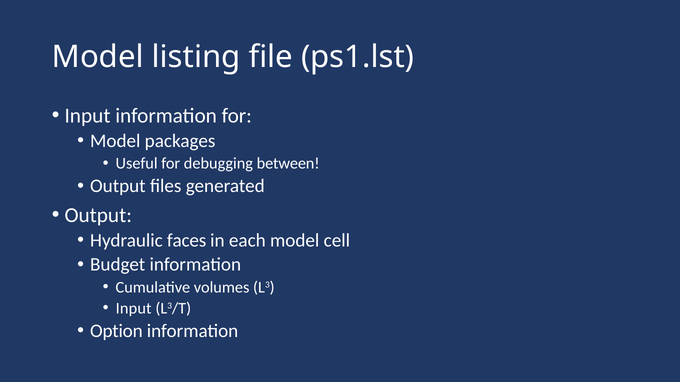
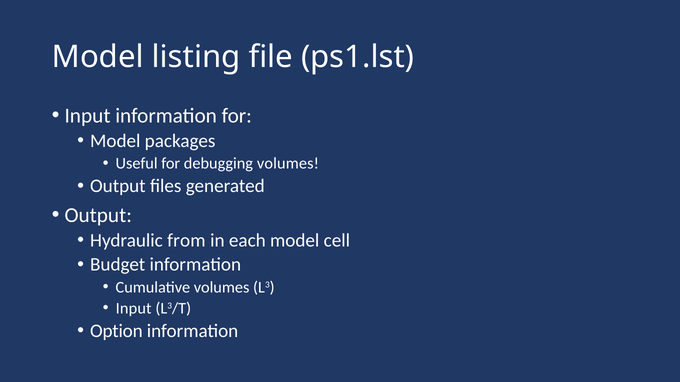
debugging between: between -> volumes (288, 164)
faces: faces -> from (186, 241)
